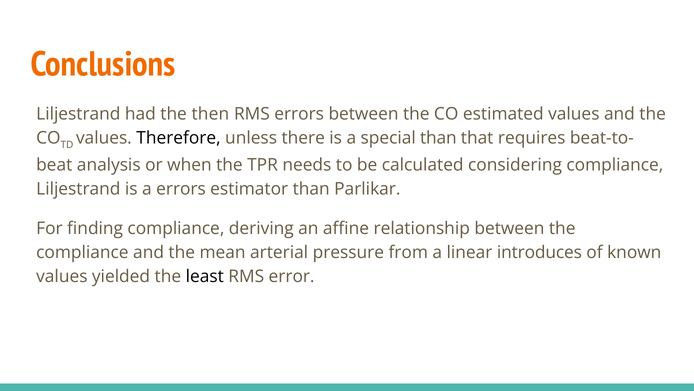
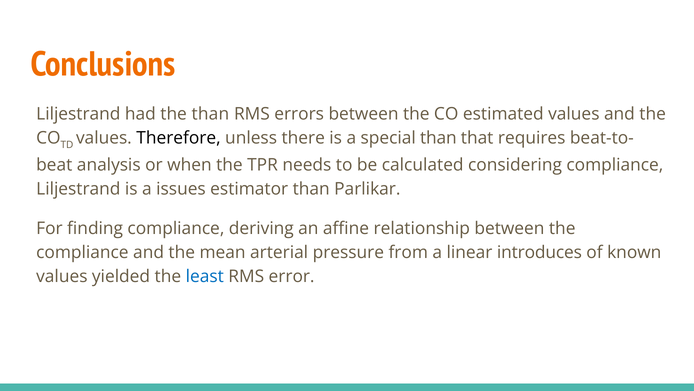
the then: then -> than (210, 114)
a errors: errors -> issues (181, 189)
least colour: black -> blue (205, 276)
